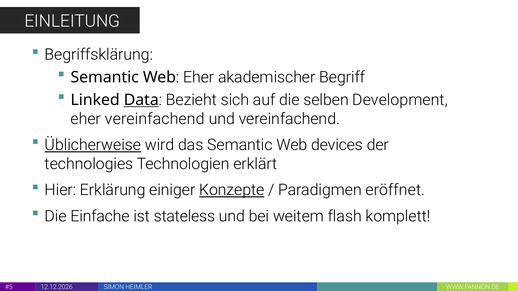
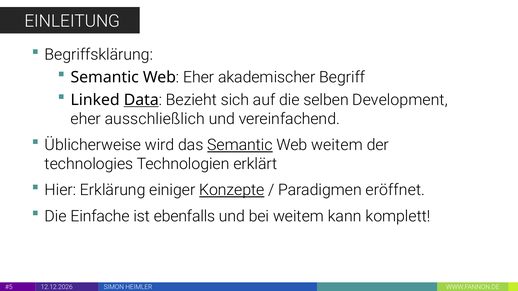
eher vereinfachend: vereinfachend -> ausschließlich (155, 119)
Üblicherweise underline: present -> none (93, 145)
Semantic underline: none -> present (240, 145)
Web devices: devices -> weitem (337, 145)
stateless: stateless -> ebenfalls (184, 217)
flash: flash -> kann (345, 217)
